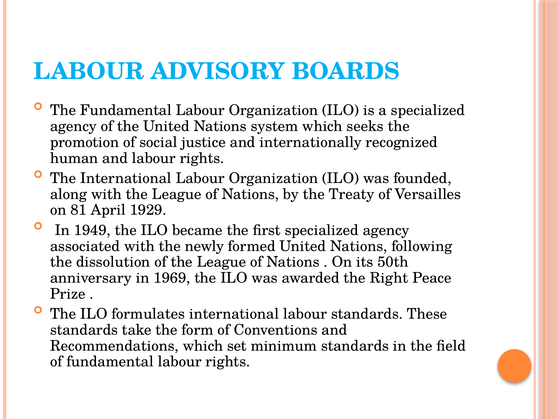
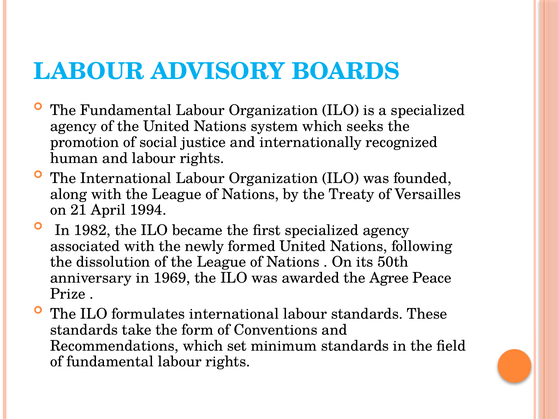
81: 81 -> 21 (79, 210)
1929: 1929 -> 1994 (148, 210)
1949: 1949 -> 1982 (92, 230)
Right: Right -> Agree (389, 278)
